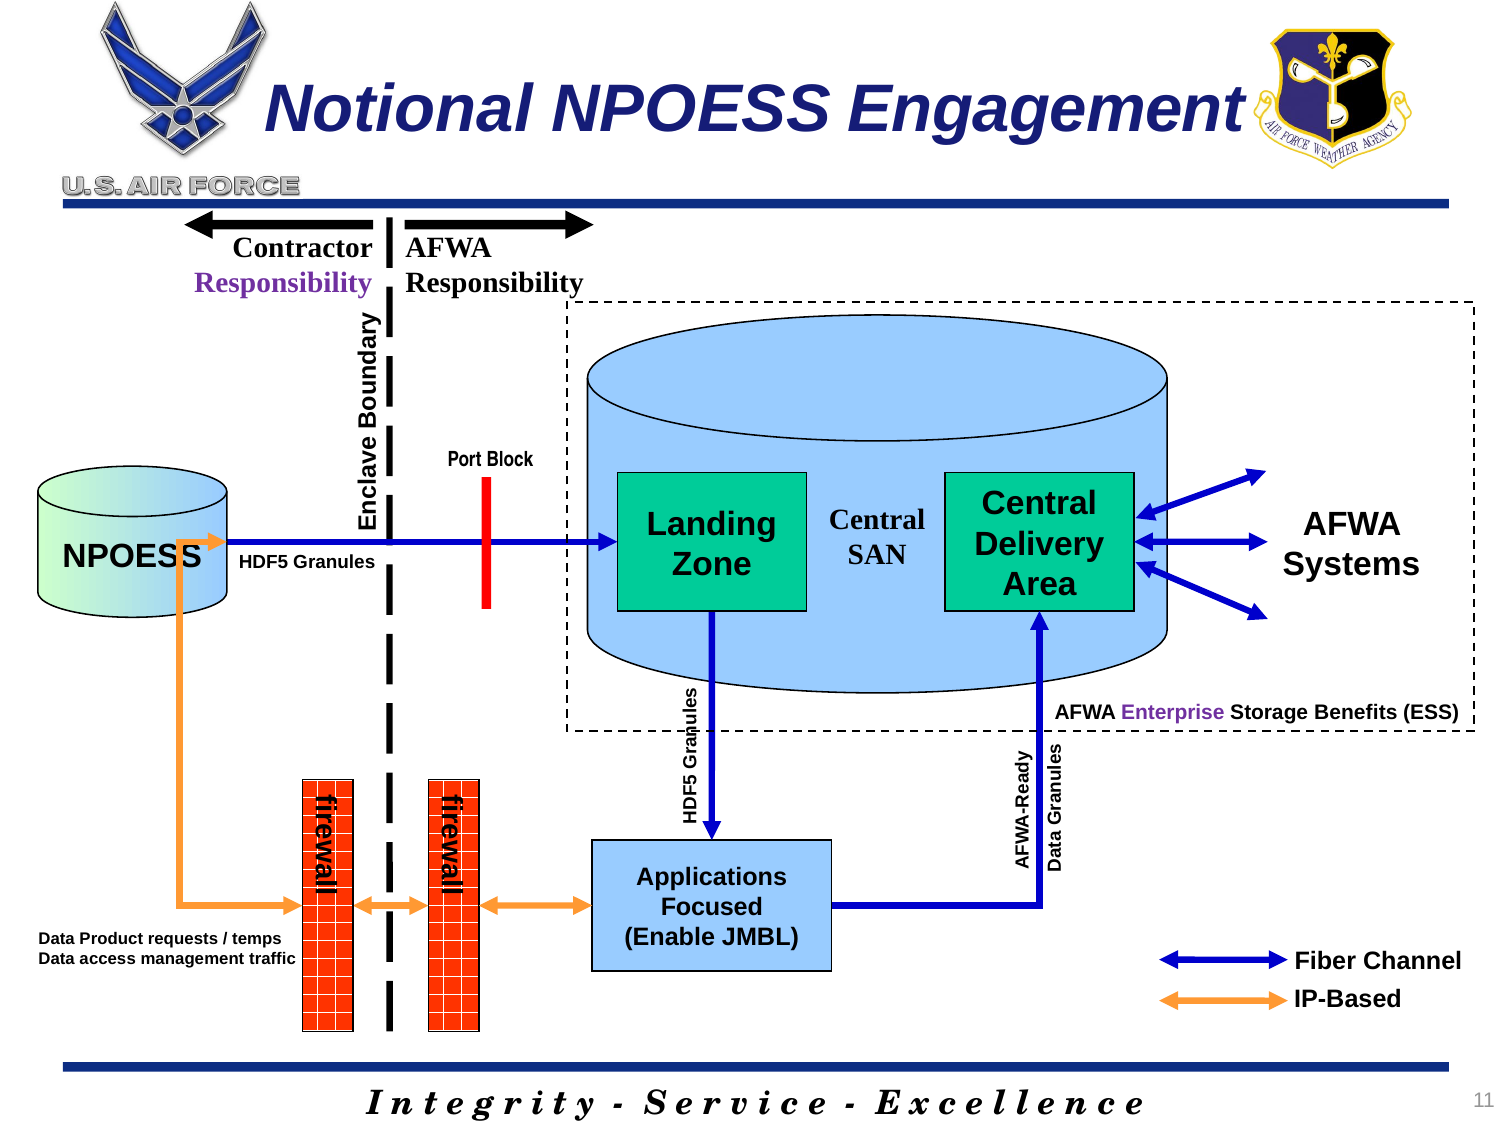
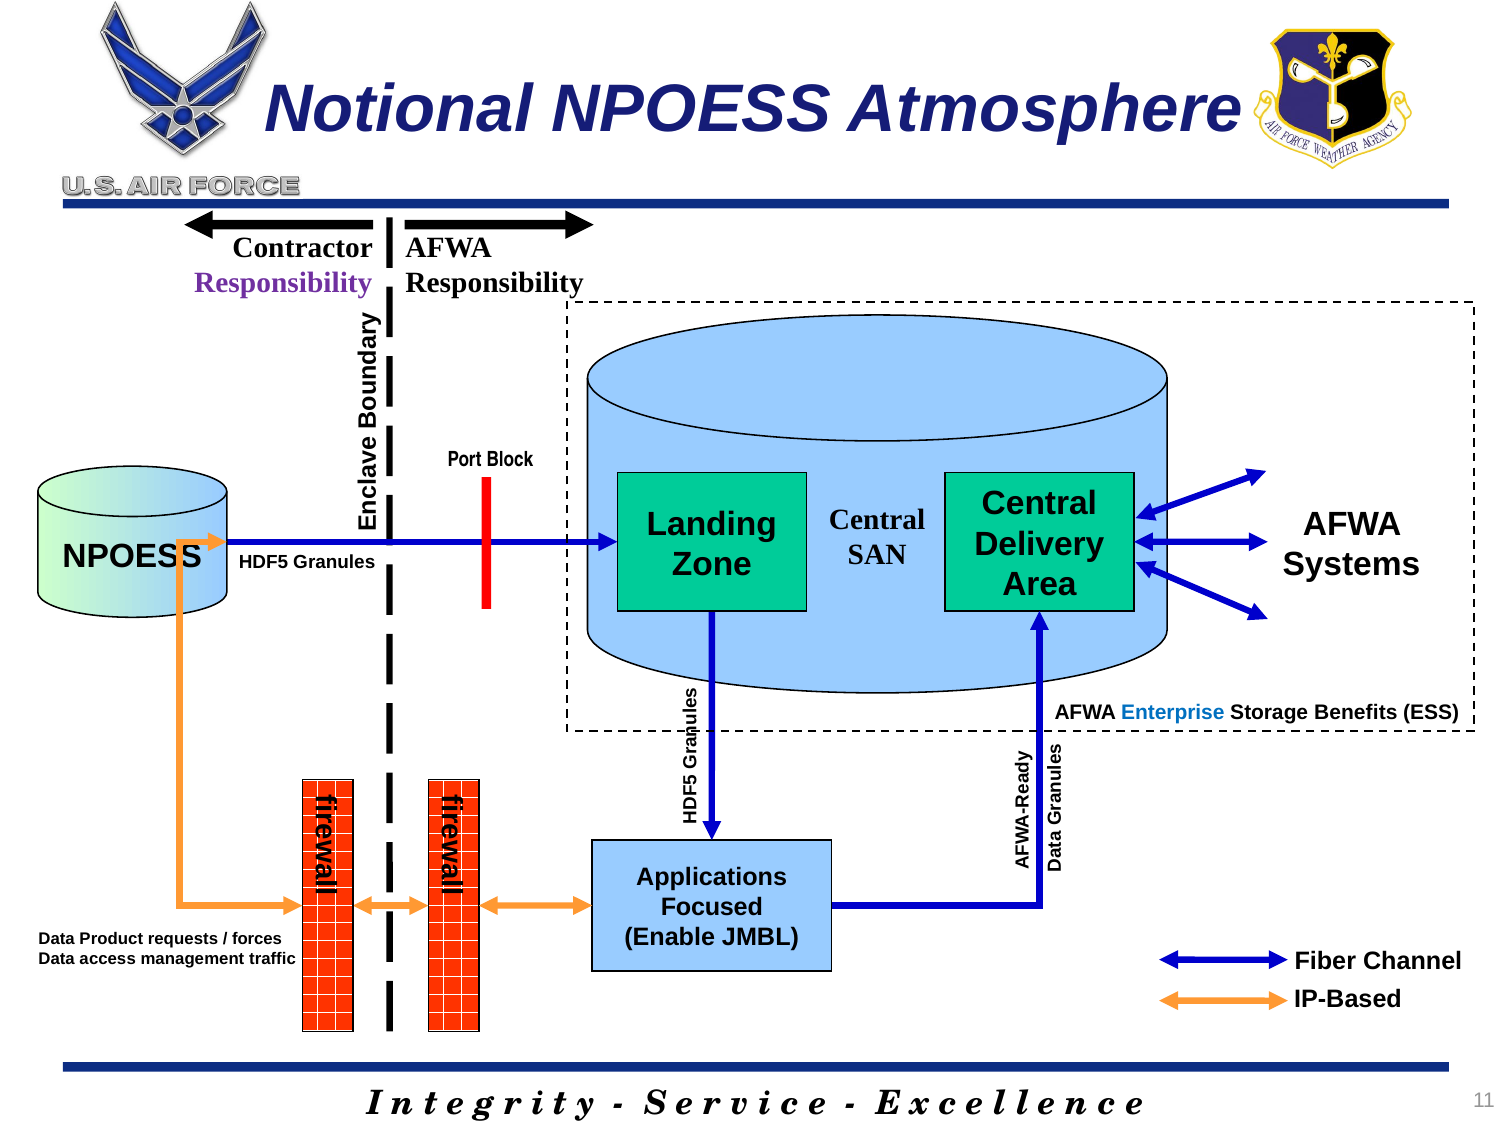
Engagement: Engagement -> Atmosphere (1046, 109)
Enterprise colour: purple -> blue (1173, 712)
temps: temps -> forces (257, 939)
